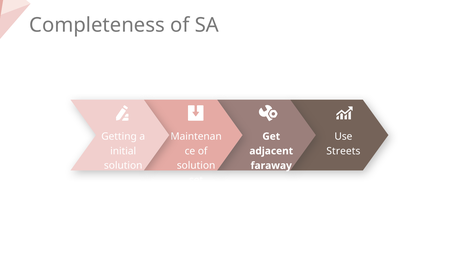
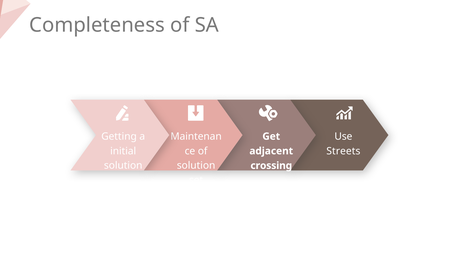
faraway: faraway -> crossing (271, 166)
